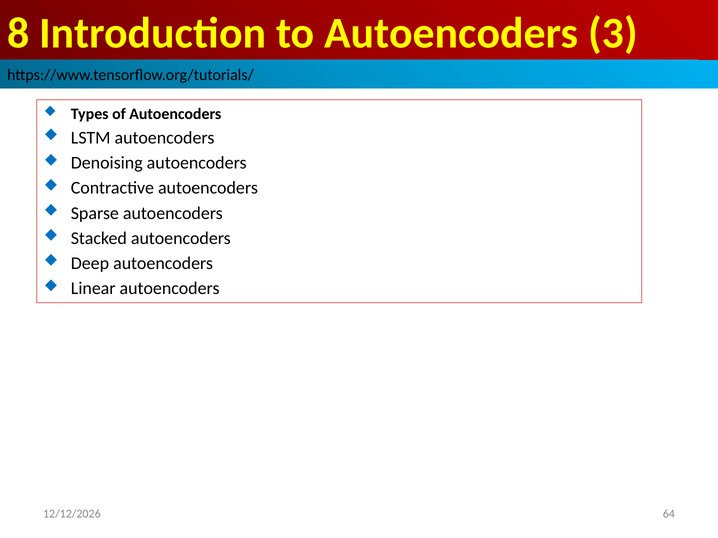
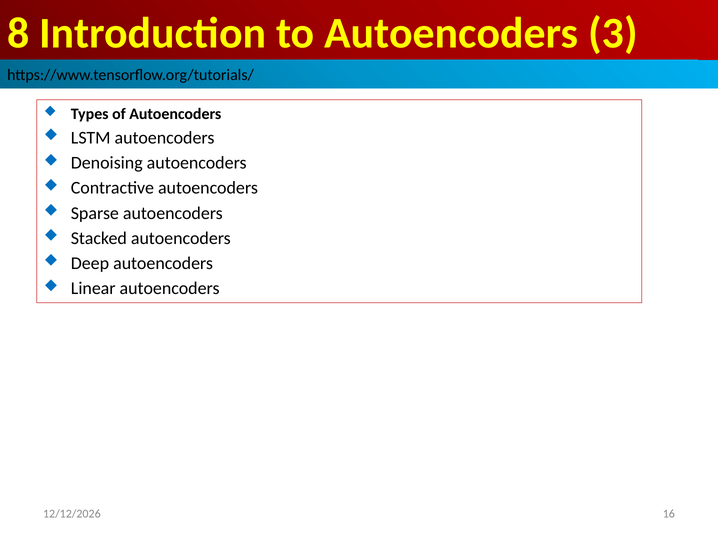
64: 64 -> 16 (669, 514)
